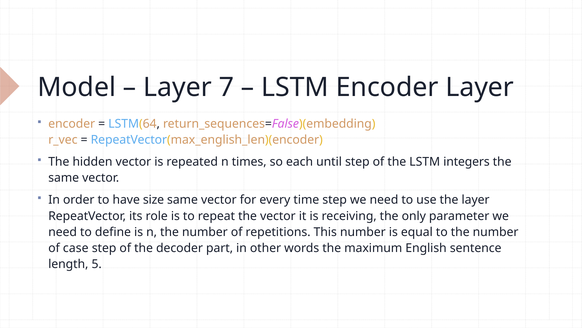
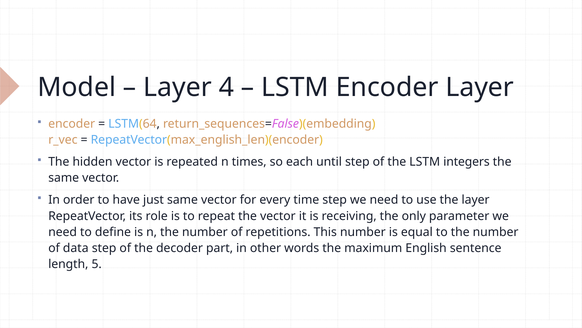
7: 7 -> 4 (226, 87)
size: size -> just (153, 200)
case: case -> data (76, 248)
